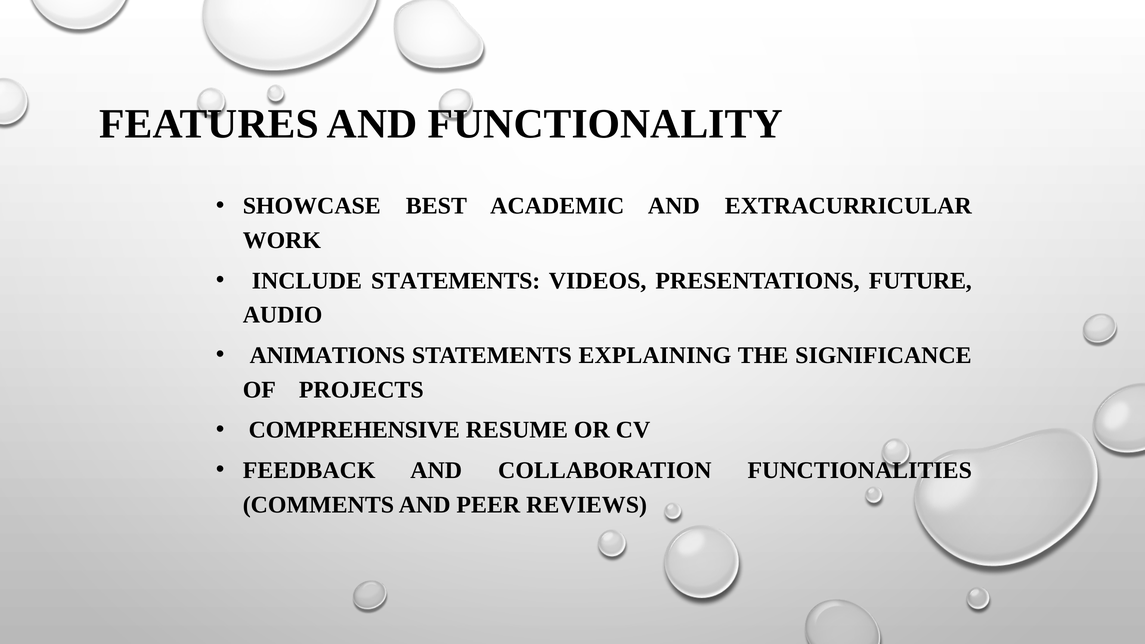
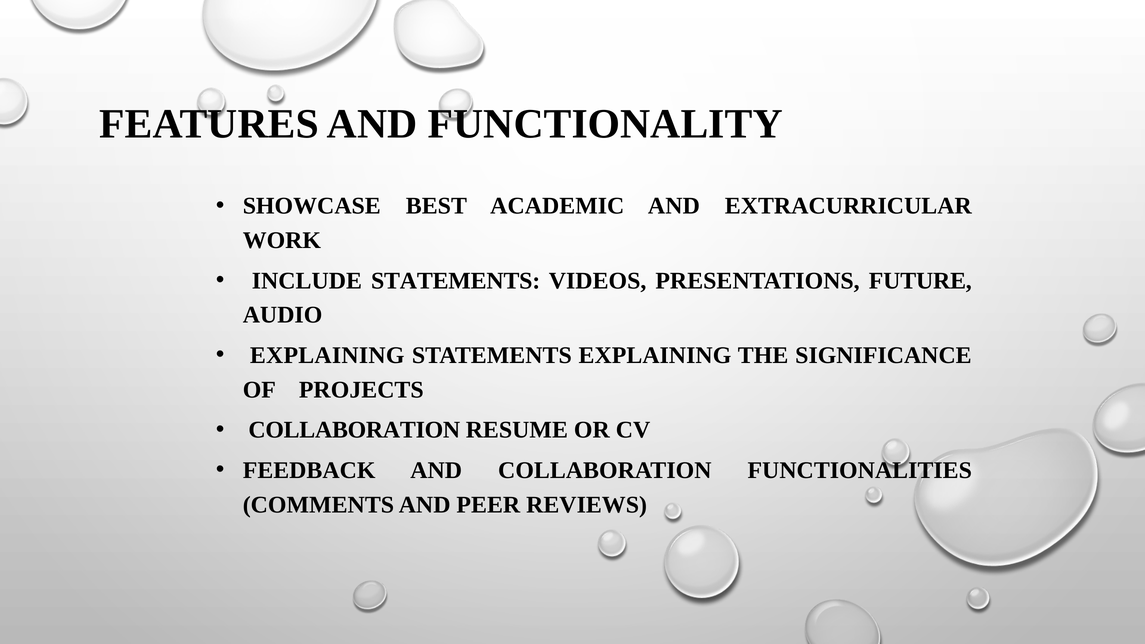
ANIMATIONS: ANIMATIONS -> EXPLAINING (327, 355)
COMPREHENSIVE: COMPREHENSIVE -> COLLABORATION (354, 430)
